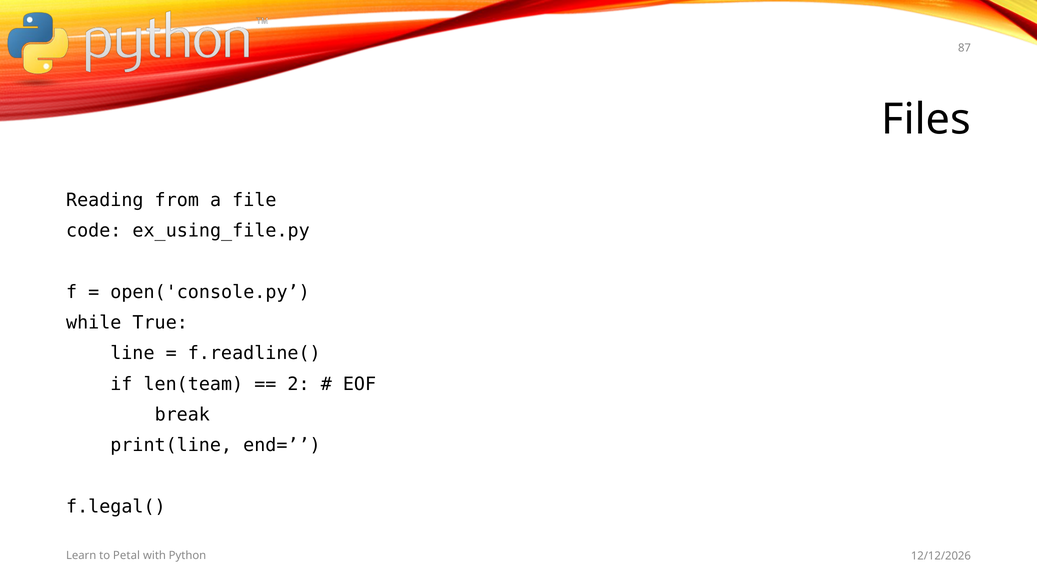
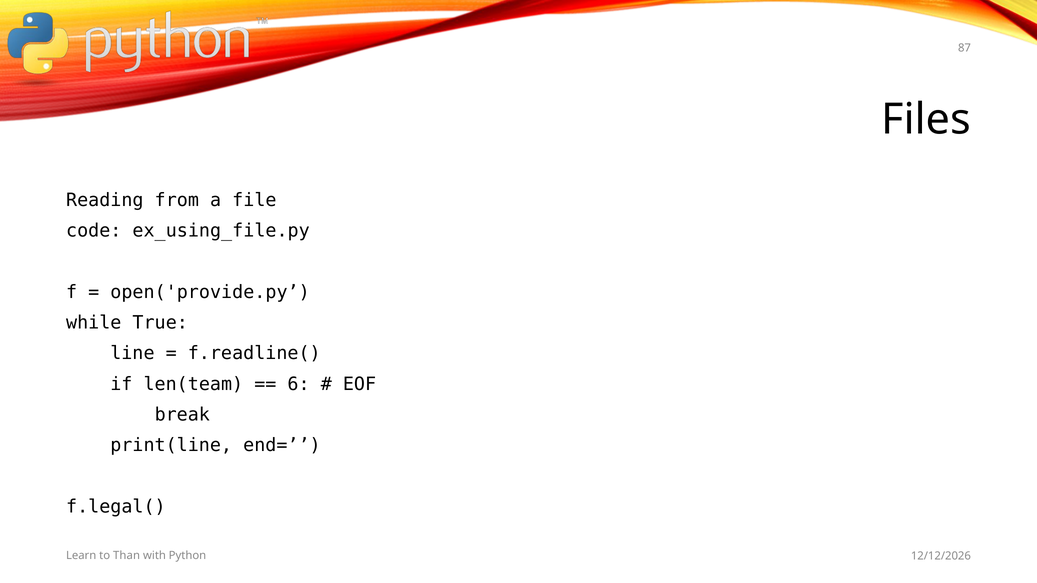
open('console.py: open('console.py -> open('provide.py (210, 292)
2: 2 -> 6 (299, 384)
Petal: Petal -> Than (127, 556)
